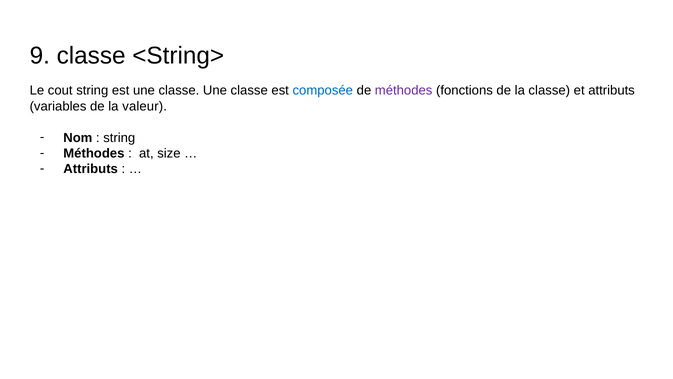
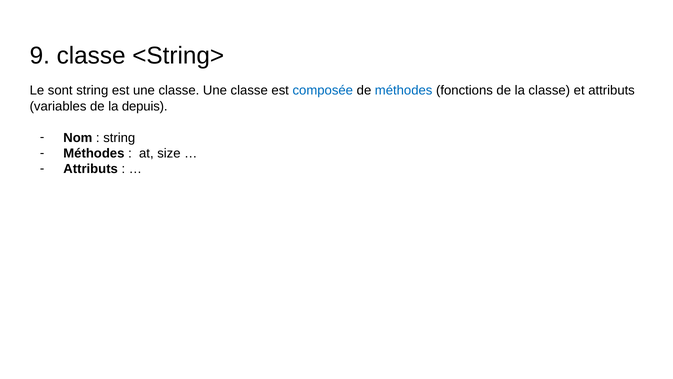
cout: cout -> sont (60, 90)
méthodes colour: purple -> blue (404, 90)
valeur: valeur -> depuis (145, 106)
